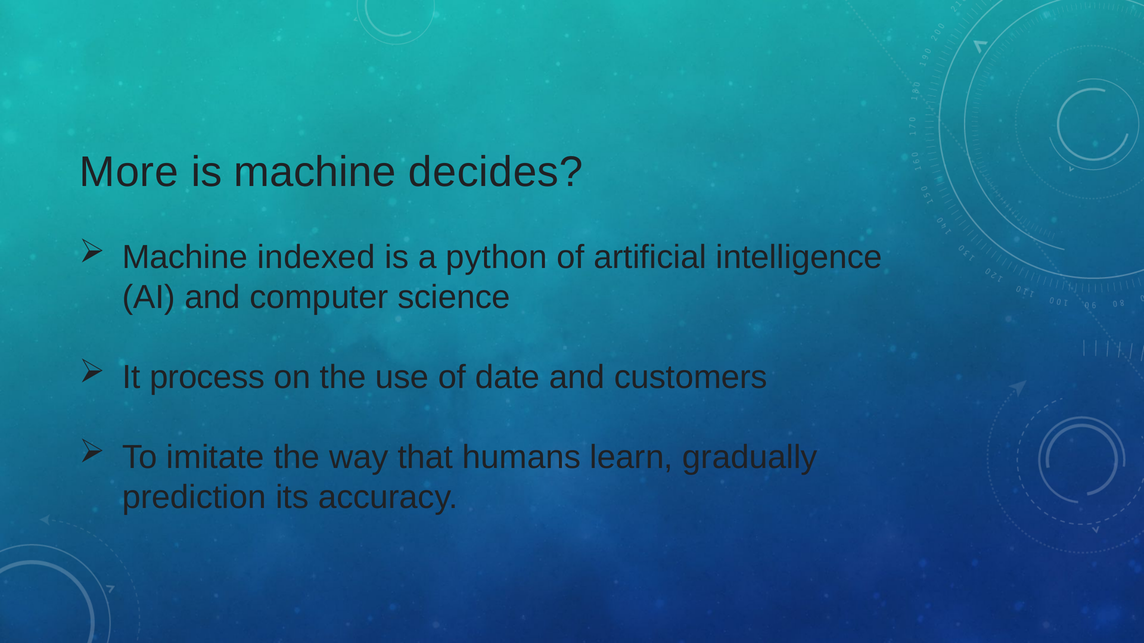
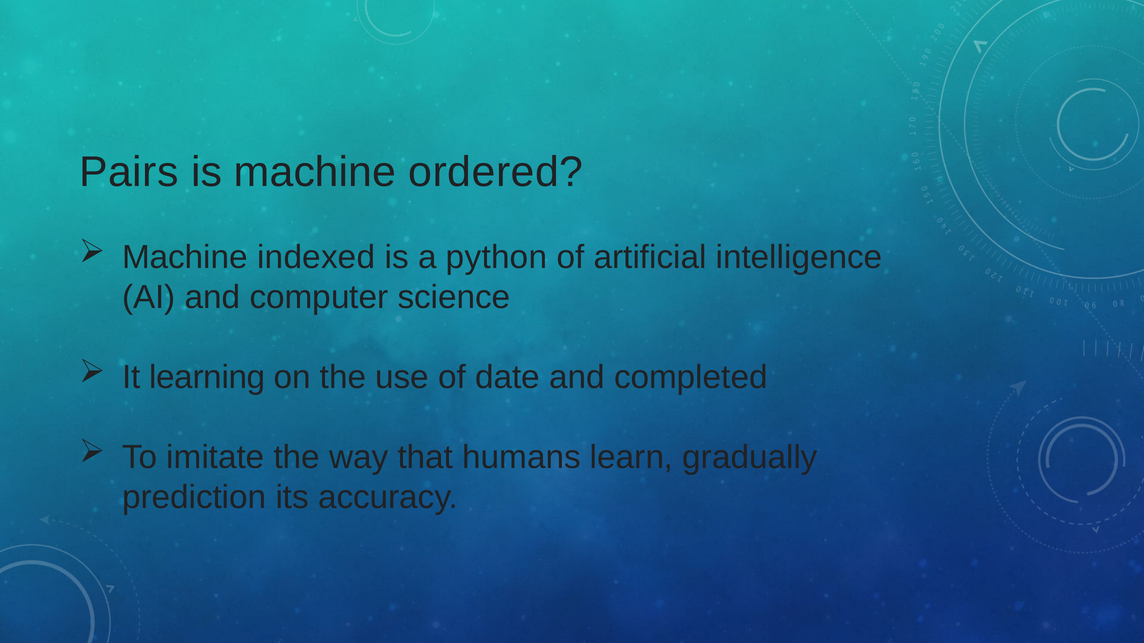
More: More -> Pairs (129, 172)
decides: decides -> ordered (496, 172)
process: process -> learning (207, 377)
customers: customers -> completed (691, 377)
